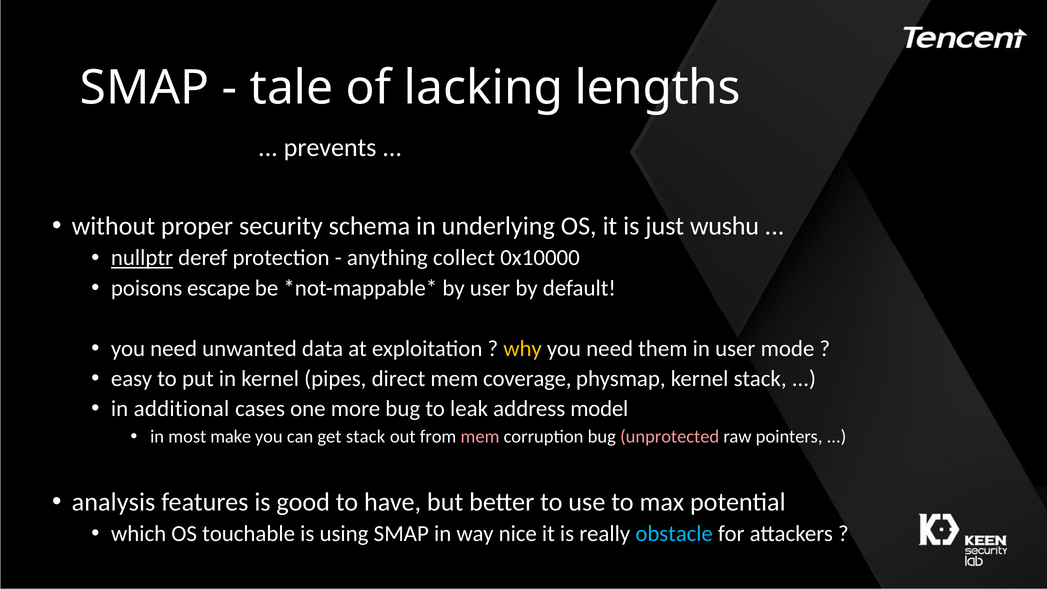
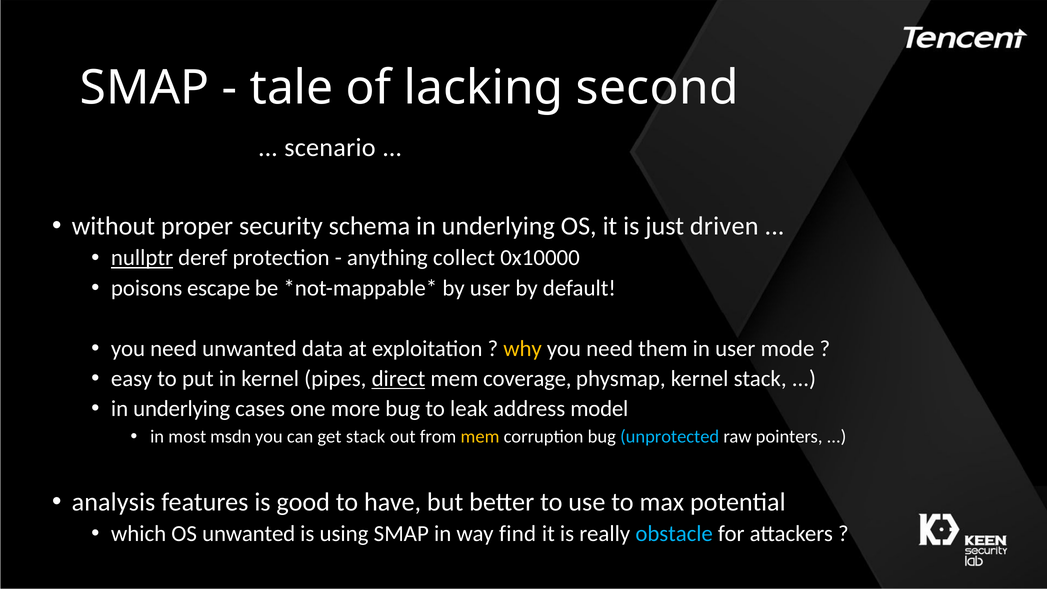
lengths: lengths -> second (657, 88)
prevents: prevents -> scenario (330, 148)
wushu: wushu -> driven (724, 226)
direct underline: none -> present (398, 379)
additional: additional -> underlying (182, 409)
make: make -> msdn (231, 437)
mem colour: pink -> yellow (480, 437)
unprotected colour: pink -> light blue (670, 437)
OS touchable: touchable -> unwanted (249, 534)
nice: nice -> find (518, 534)
